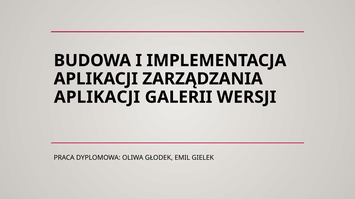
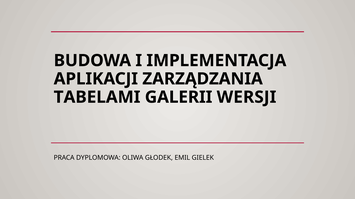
APLIKACJI: APLIKACJI -> TABELAMI (97, 97)
